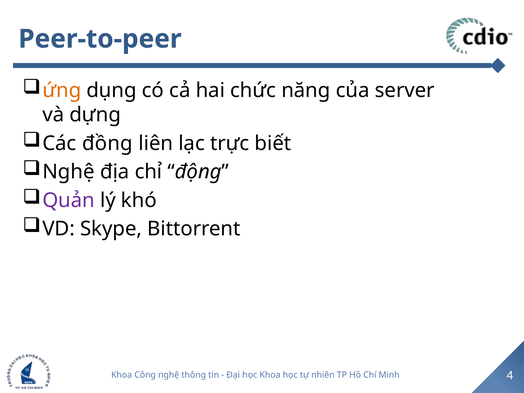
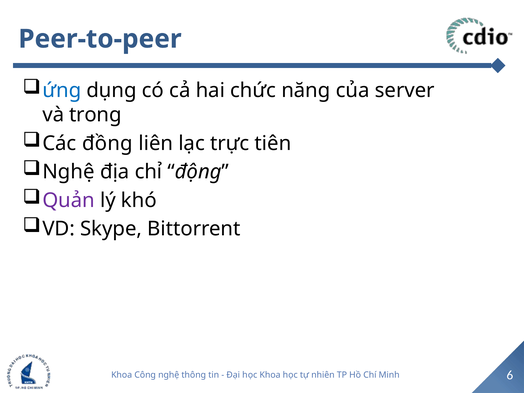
ứng colour: orange -> blue (62, 90)
dựng: dựng -> trong (95, 115)
biết: biết -> tiên (273, 143)
4: 4 -> 6 (510, 375)
